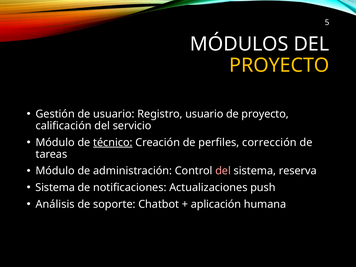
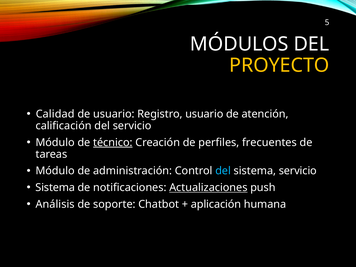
Gestión: Gestión -> Calidad (55, 114)
de proyecto: proyecto -> atención (265, 114)
corrección: corrección -> frecuentes (269, 142)
del colour: pink -> light blue (223, 171)
sistema reserva: reserva -> servicio (298, 171)
Actualizaciones underline: none -> present (208, 188)
